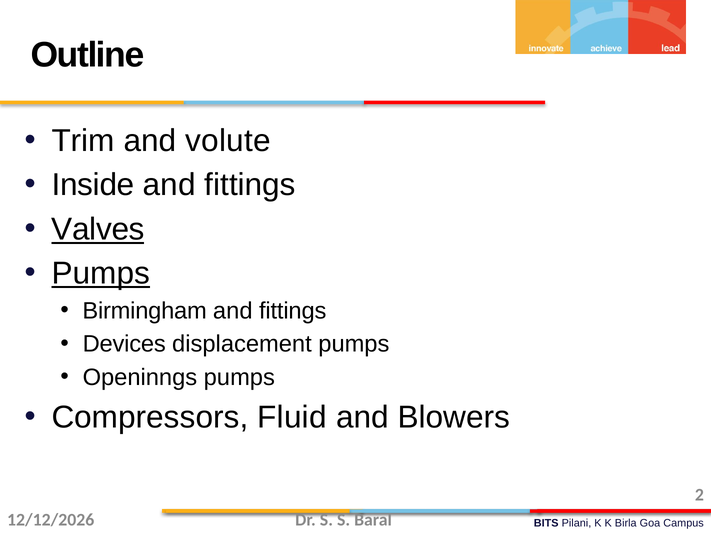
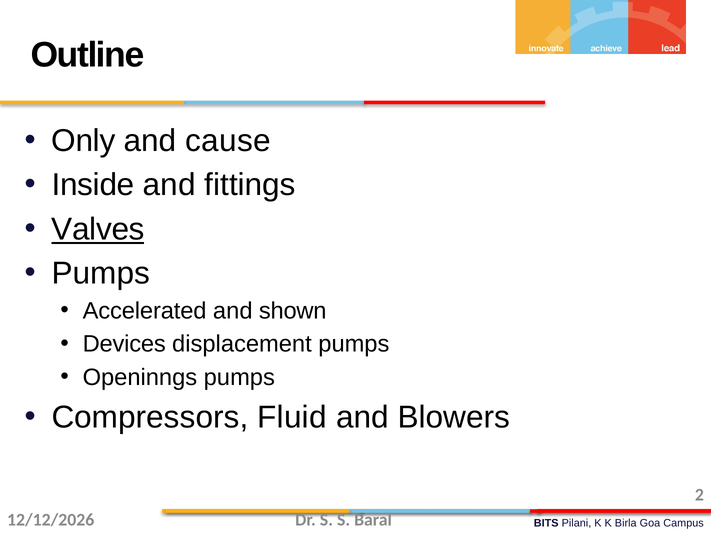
Trim: Trim -> Only (83, 141)
volute: volute -> cause (228, 141)
Pumps underline: present -> none (101, 274)
Birmingham: Birmingham -> Accelerated (145, 311)
fittings: fittings -> shown (293, 311)
